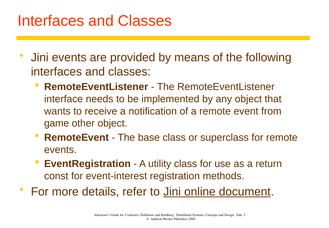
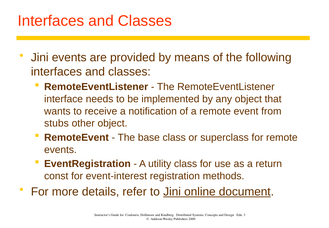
game: game -> stubs (56, 123)
